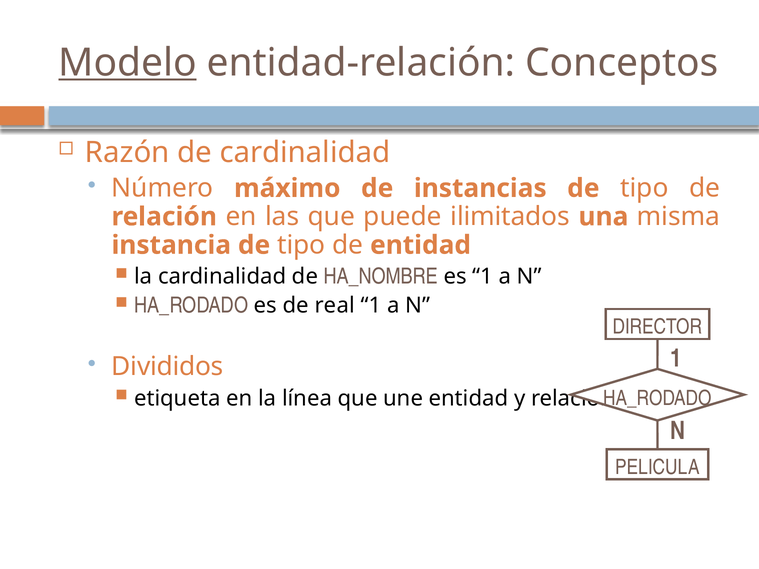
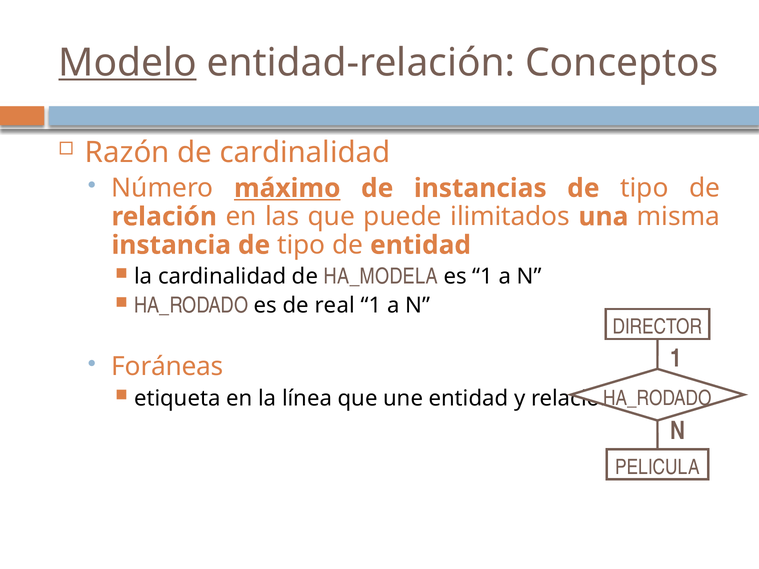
máximo underline: none -> present (287, 188)
HA_NOMBRE: HA_NOMBRE -> HA_MODELA (381, 277)
Divididos: Divididos -> Foráneas (167, 367)
